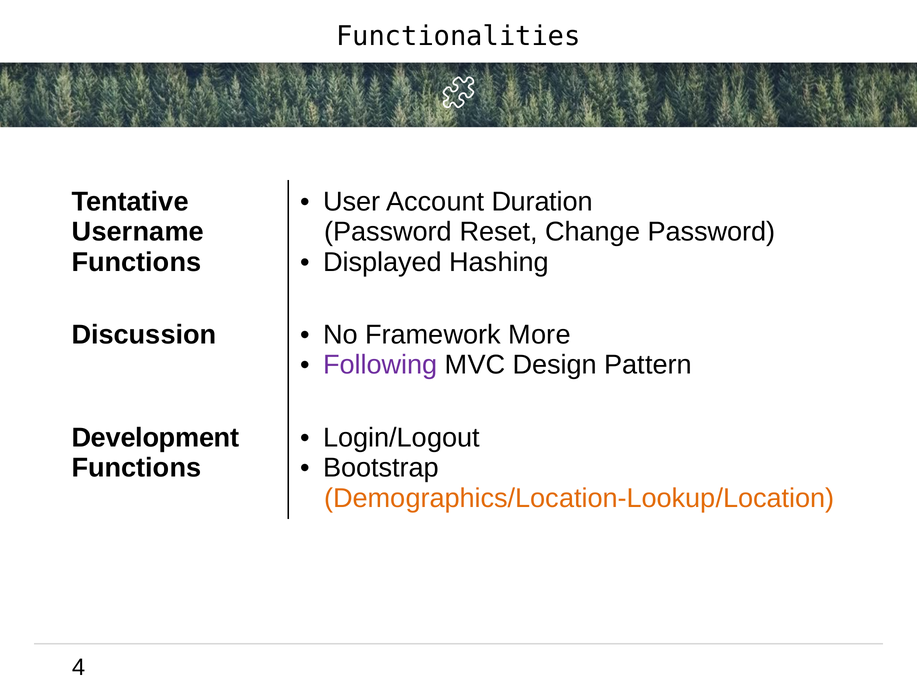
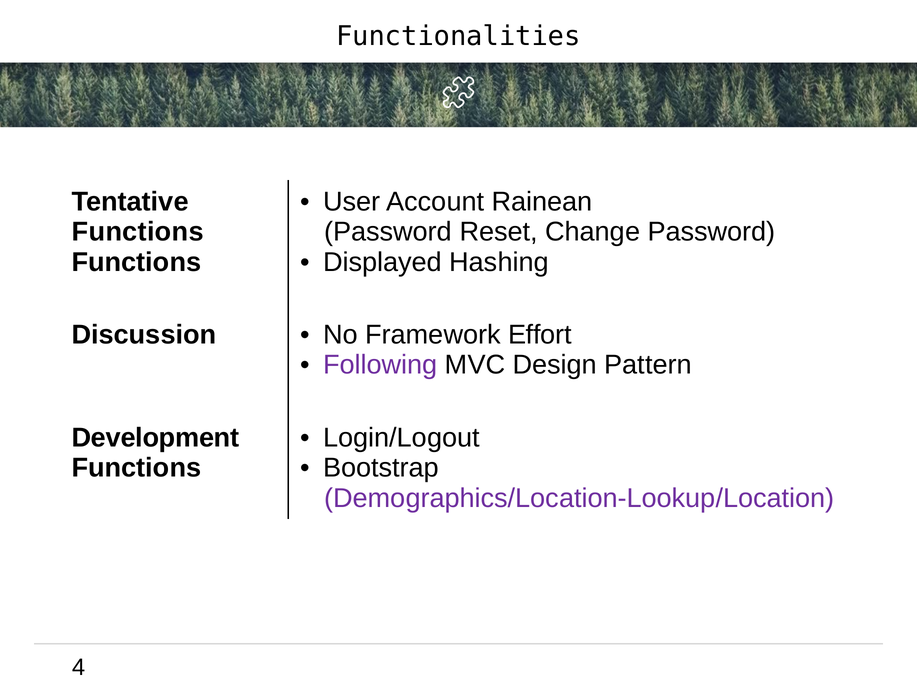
Duration: Duration -> Rainean (542, 202)
Username: Username -> Functions (138, 232)
More: More -> Effort (540, 335)
Demographics/Location-Lookup/Location colour: orange -> purple (579, 498)
